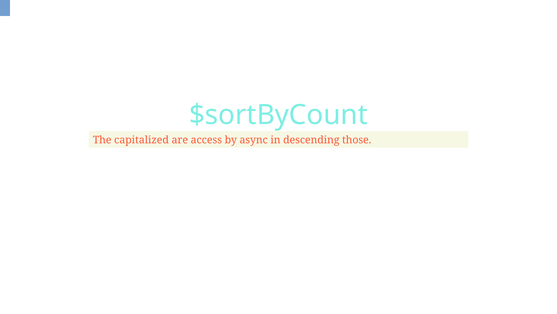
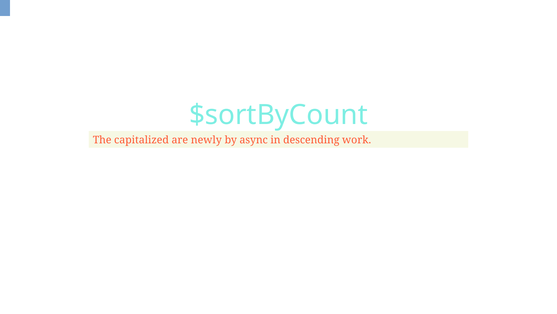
access: access -> newly (206, 140)
those: those -> work (357, 140)
